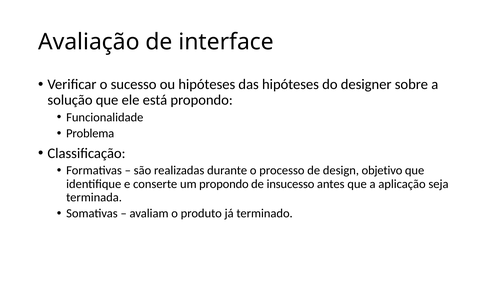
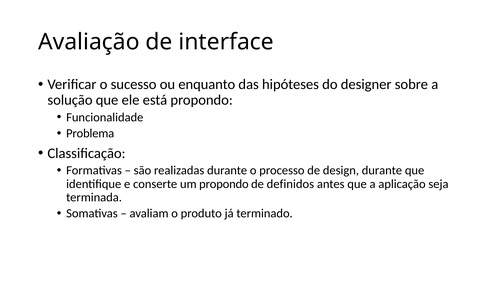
ou hipóteses: hipóteses -> enquanto (207, 85)
design objetivo: objetivo -> durante (382, 171)
insucesso: insucesso -> definidos (290, 184)
